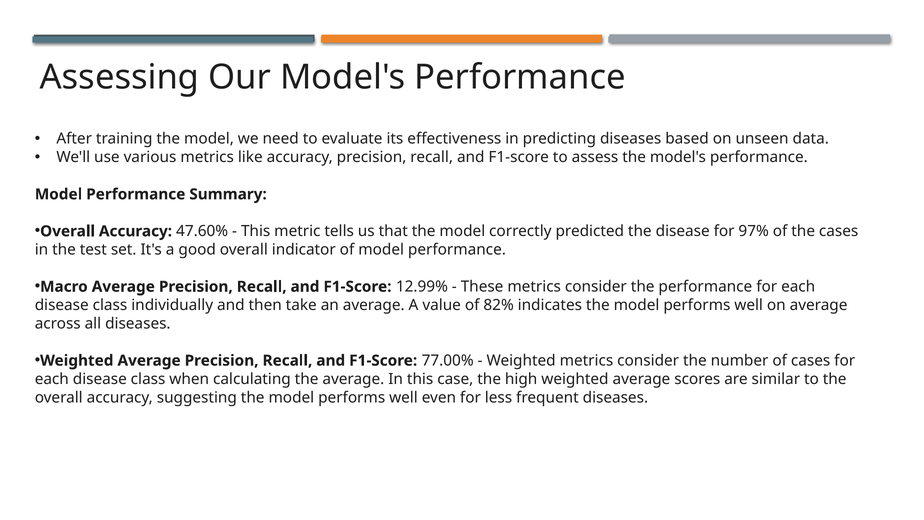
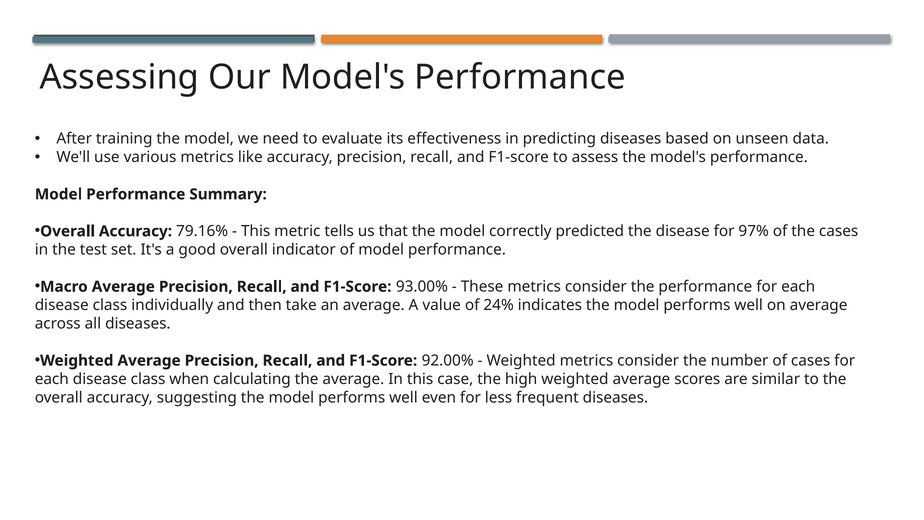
47.60%: 47.60% -> 79.16% (202, 231)
12.99%: 12.99% -> 93.00% (422, 287)
82%: 82% -> 24% (499, 305)
77.00%: 77.00% -> 92.00% (448, 360)
